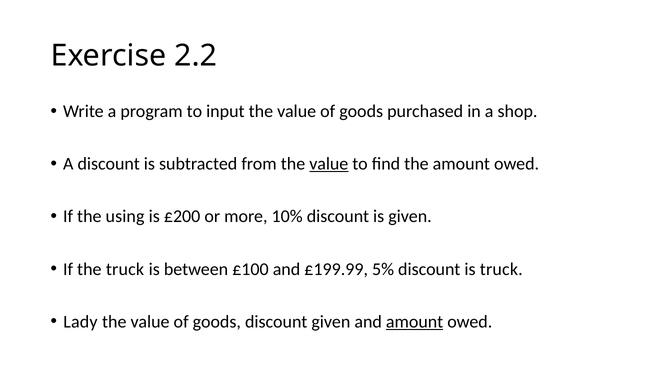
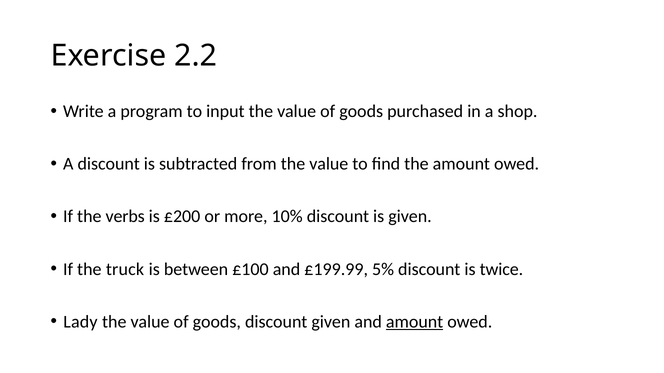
value underline: present -> none (329, 164)
using: using -> verbs (125, 217)
is truck: truck -> twice (501, 269)
